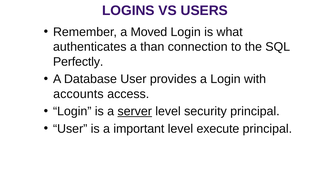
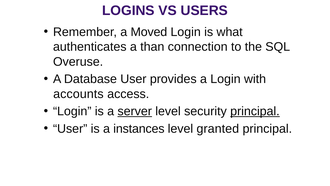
Perfectly: Perfectly -> Overuse (78, 62)
principal underline: none -> present (255, 111)
important: important -> instances (139, 128)
execute: execute -> granted (218, 128)
